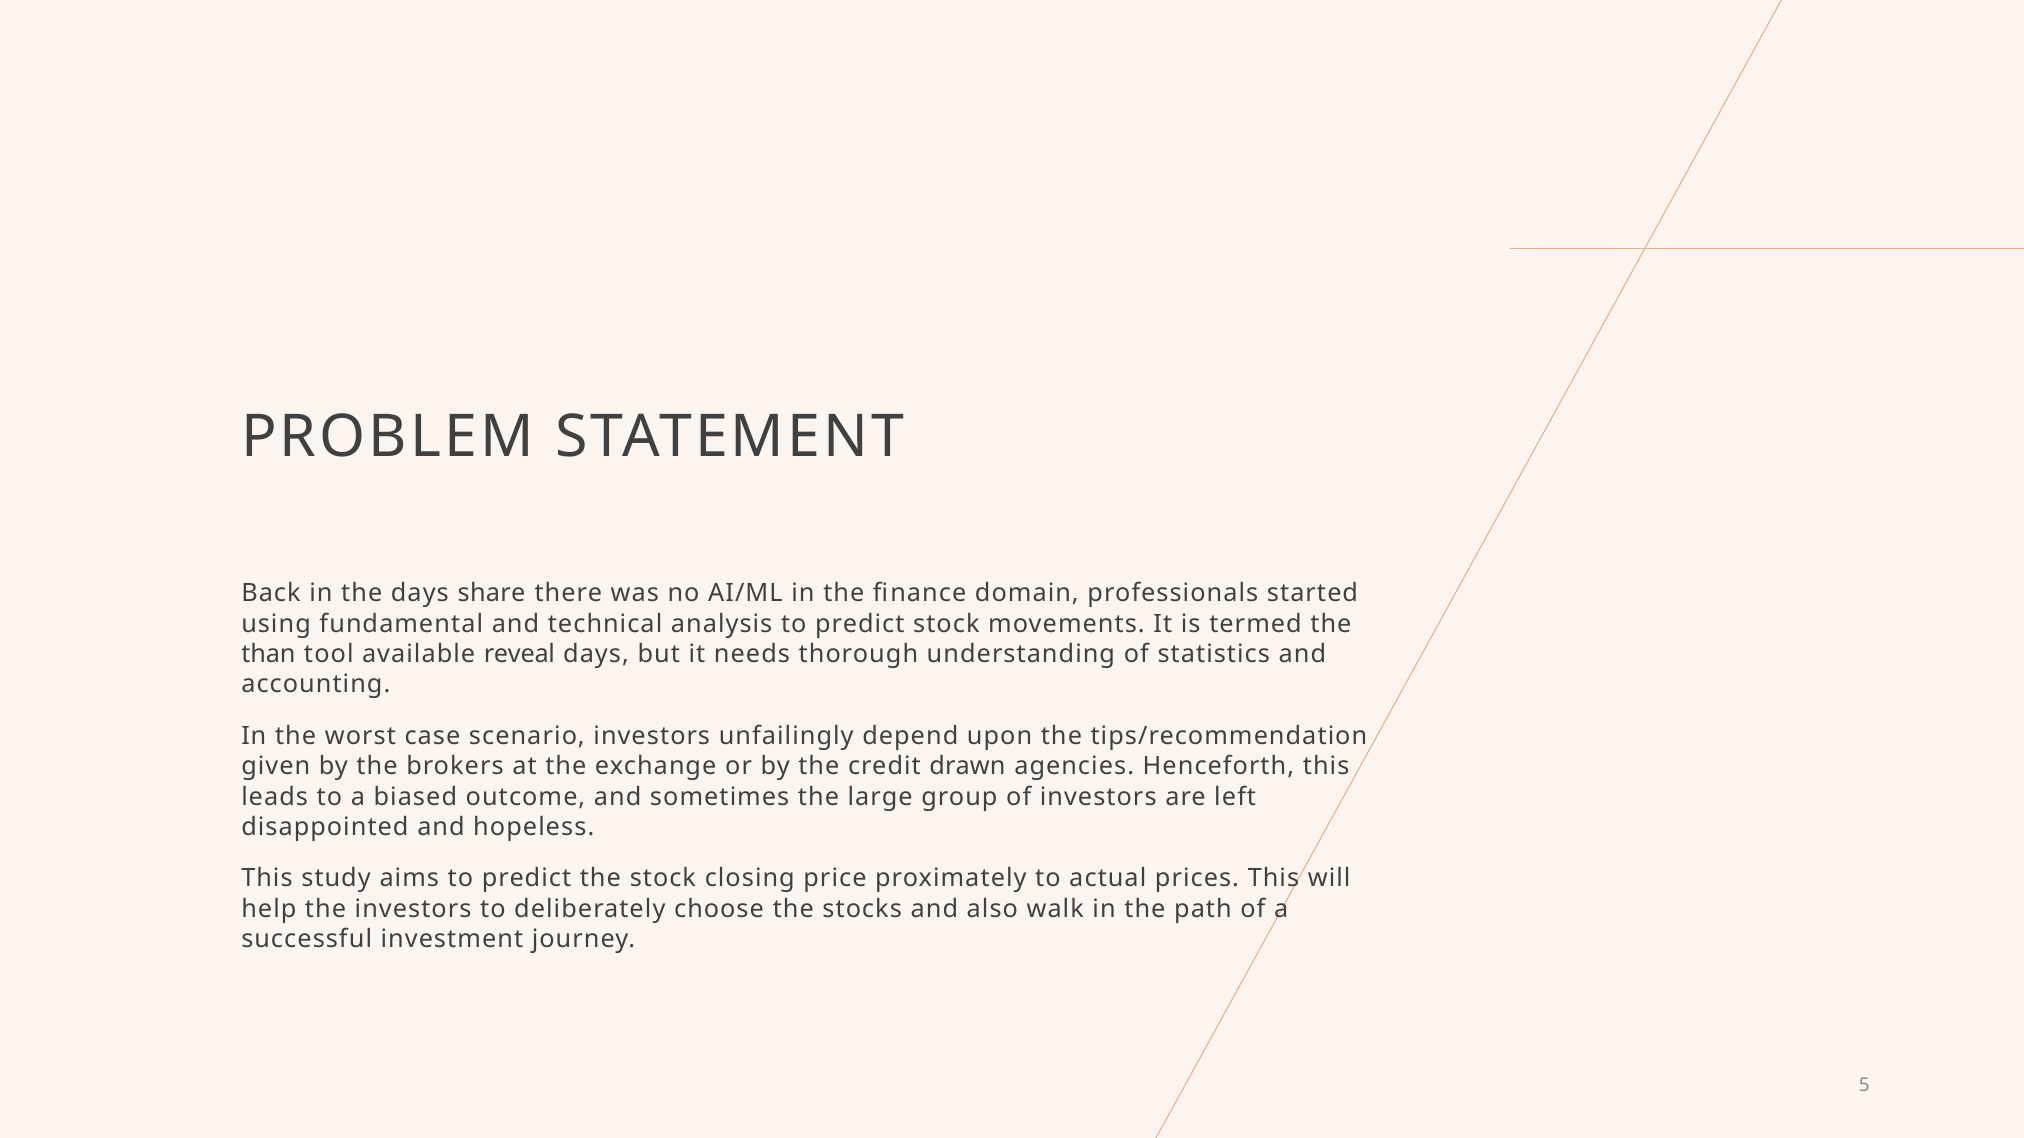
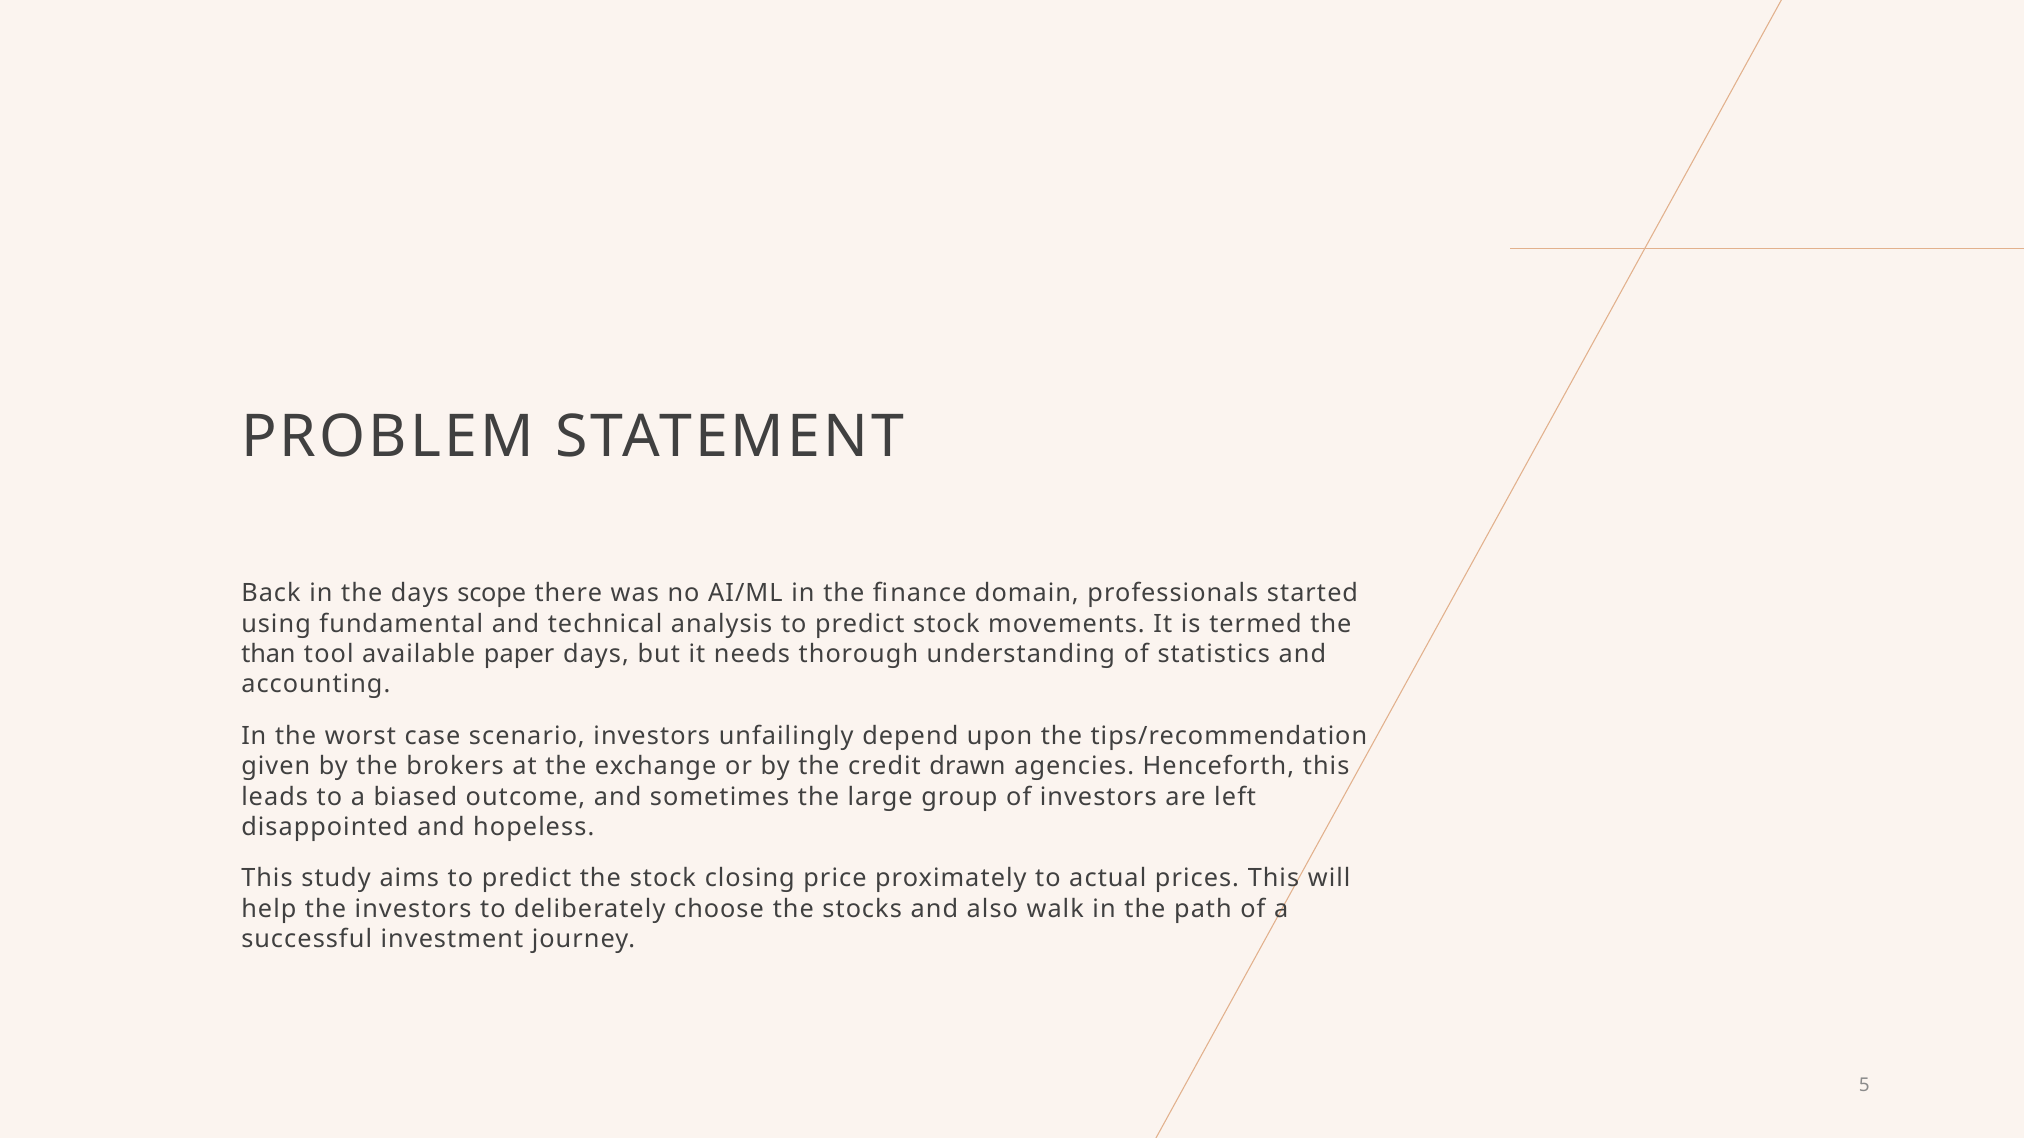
share: share -> scope (492, 594)
reveal: reveal -> paper (519, 654)
